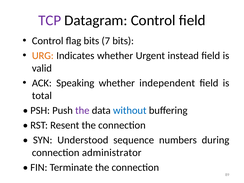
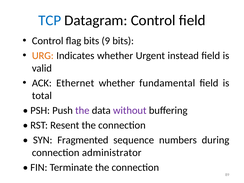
TCP colour: purple -> blue (50, 20)
7: 7 -> 9 (106, 41)
Speaking: Speaking -> Ethernet (75, 83)
independent: independent -> fundamental (167, 83)
without colour: blue -> purple (130, 110)
Understood: Understood -> Fragmented (83, 140)
